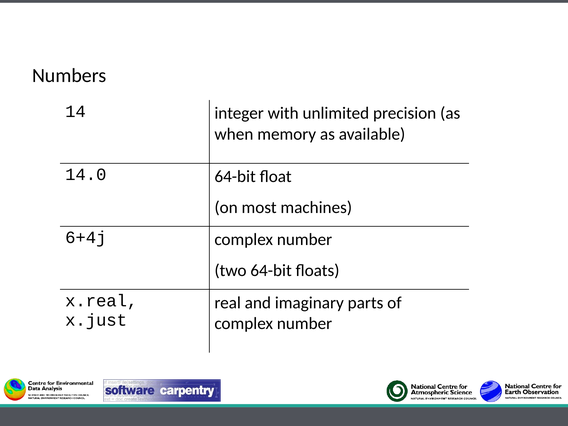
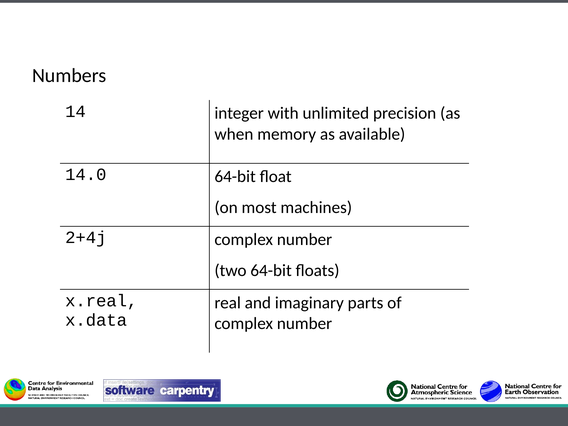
6+4j: 6+4j -> 2+4j (86, 238)
x.just: x.just -> x.data (96, 320)
